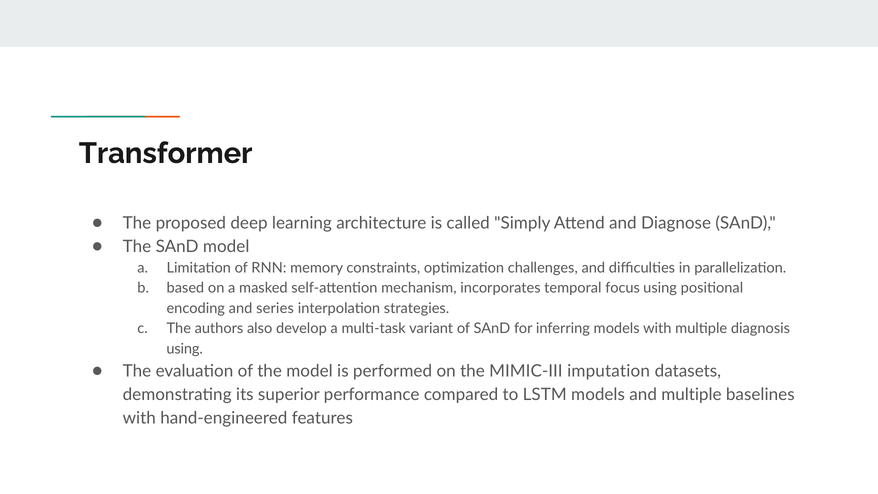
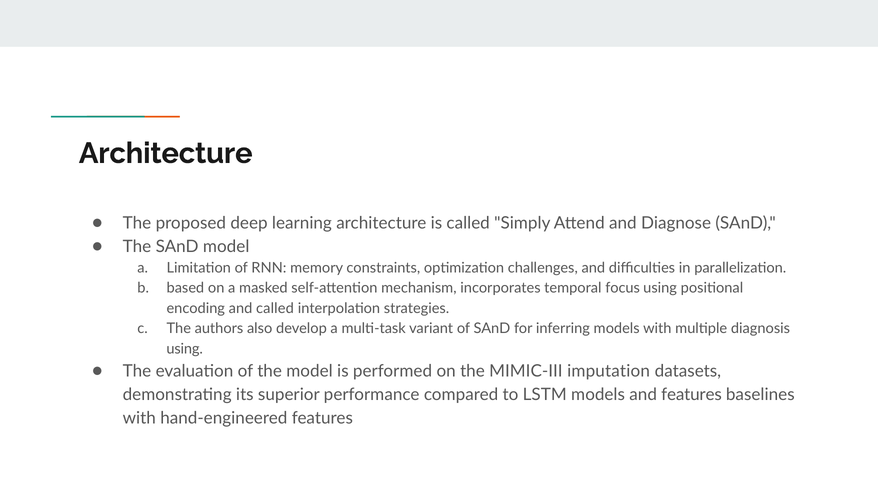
Transformer: Transformer -> Architecture (166, 153)
and series: series -> called (275, 308)
and multiple: multiple -> features (692, 394)
